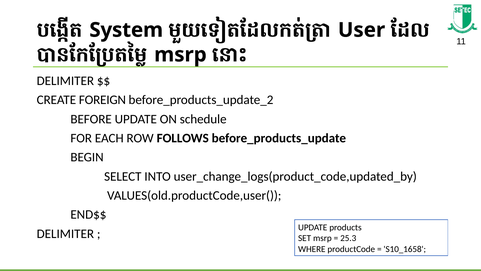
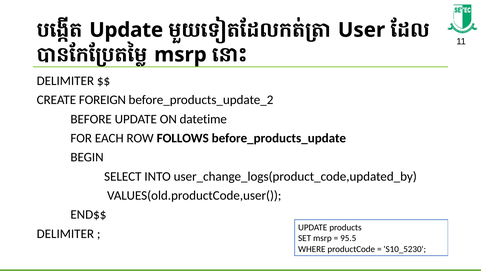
System: System -> Update (126, 30)
schedule: schedule -> datetime (203, 119)
25.3: 25.3 -> 95.5 (348, 238)
S10_1658: S10_1658 -> S10_5230 (405, 249)
